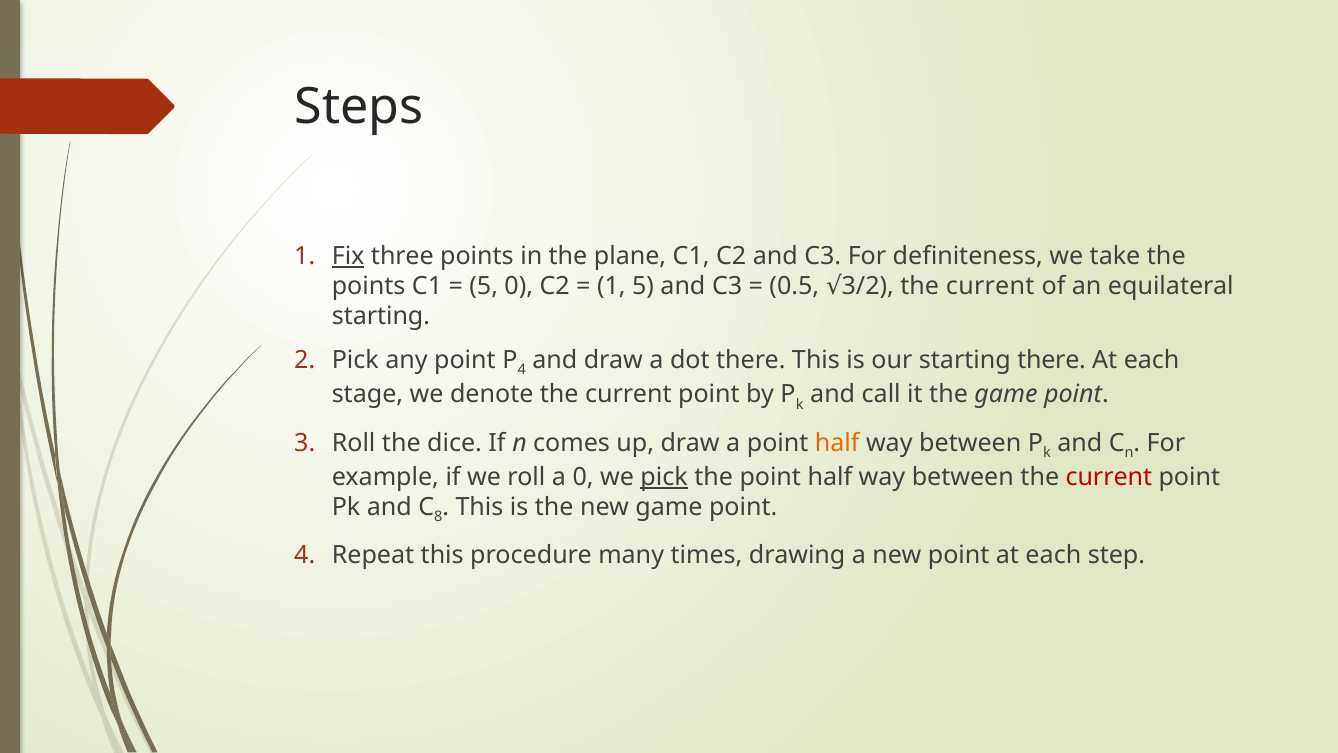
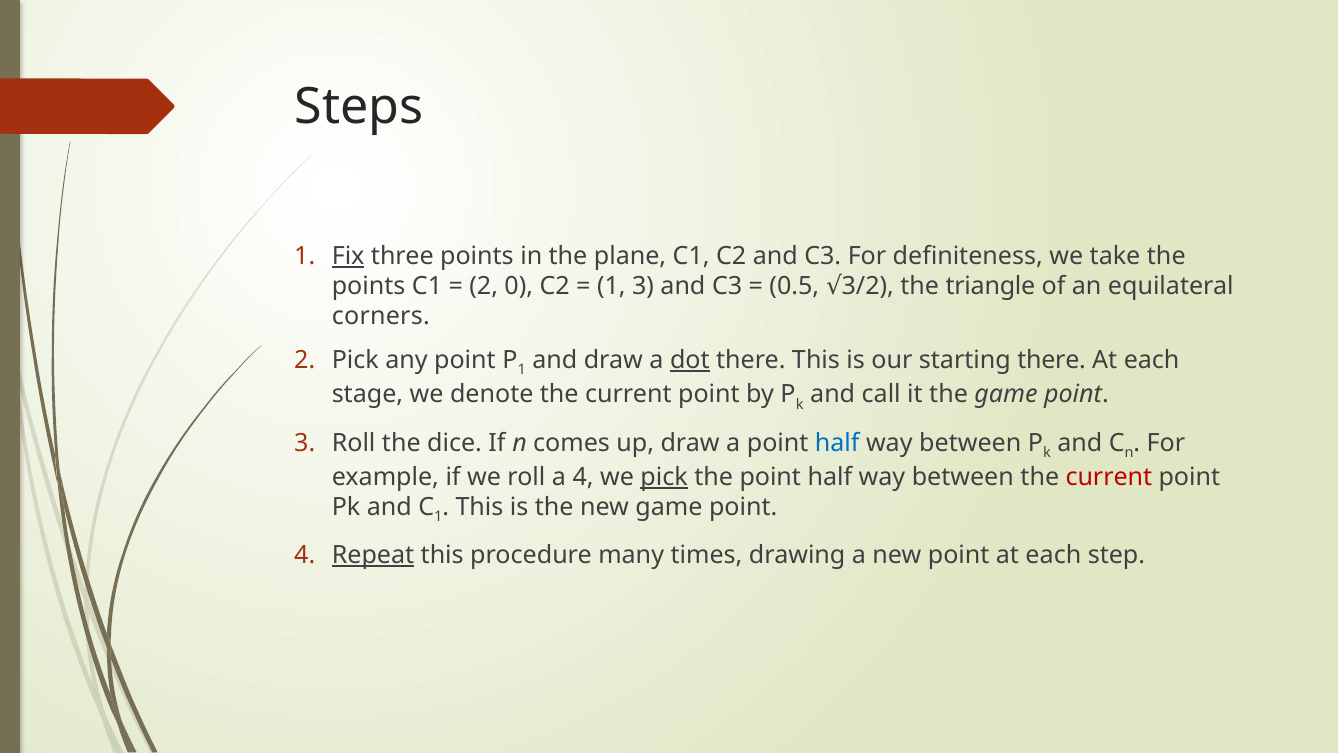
5: 5 -> 2 (484, 286)
1 5: 5 -> 3 (643, 286)
current: current -> triangle (990, 286)
starting: starting -> corners (381, 316)
4: 4 -> 1 (522, 370)
dot underline: none -> present (690, 360)
half colour: orange -> blue (837, 443)
a 0: 0 -> 4 (583, 477)
8: 8 -> 1 (438, 517)
Repeat underline: none -> present (373, 555)
